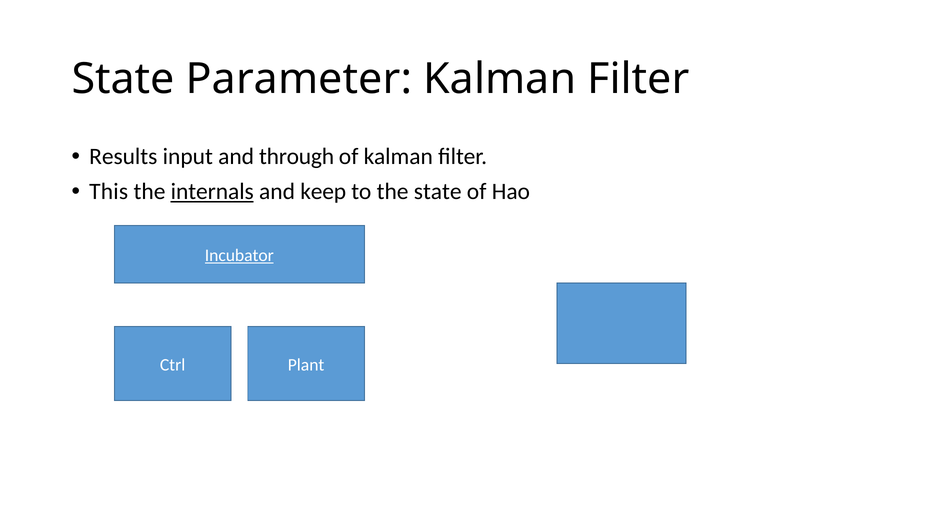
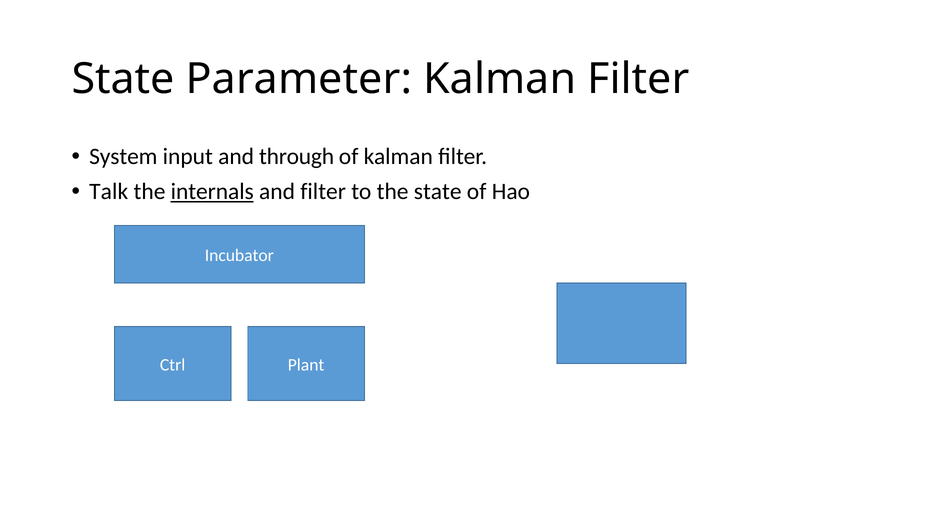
Results: Results -> System (123, 157)
This: This -> Talk (109, 192)
and keep: keep -> filter (323, 192)
Incubator underline: present -> none (239, 255)
